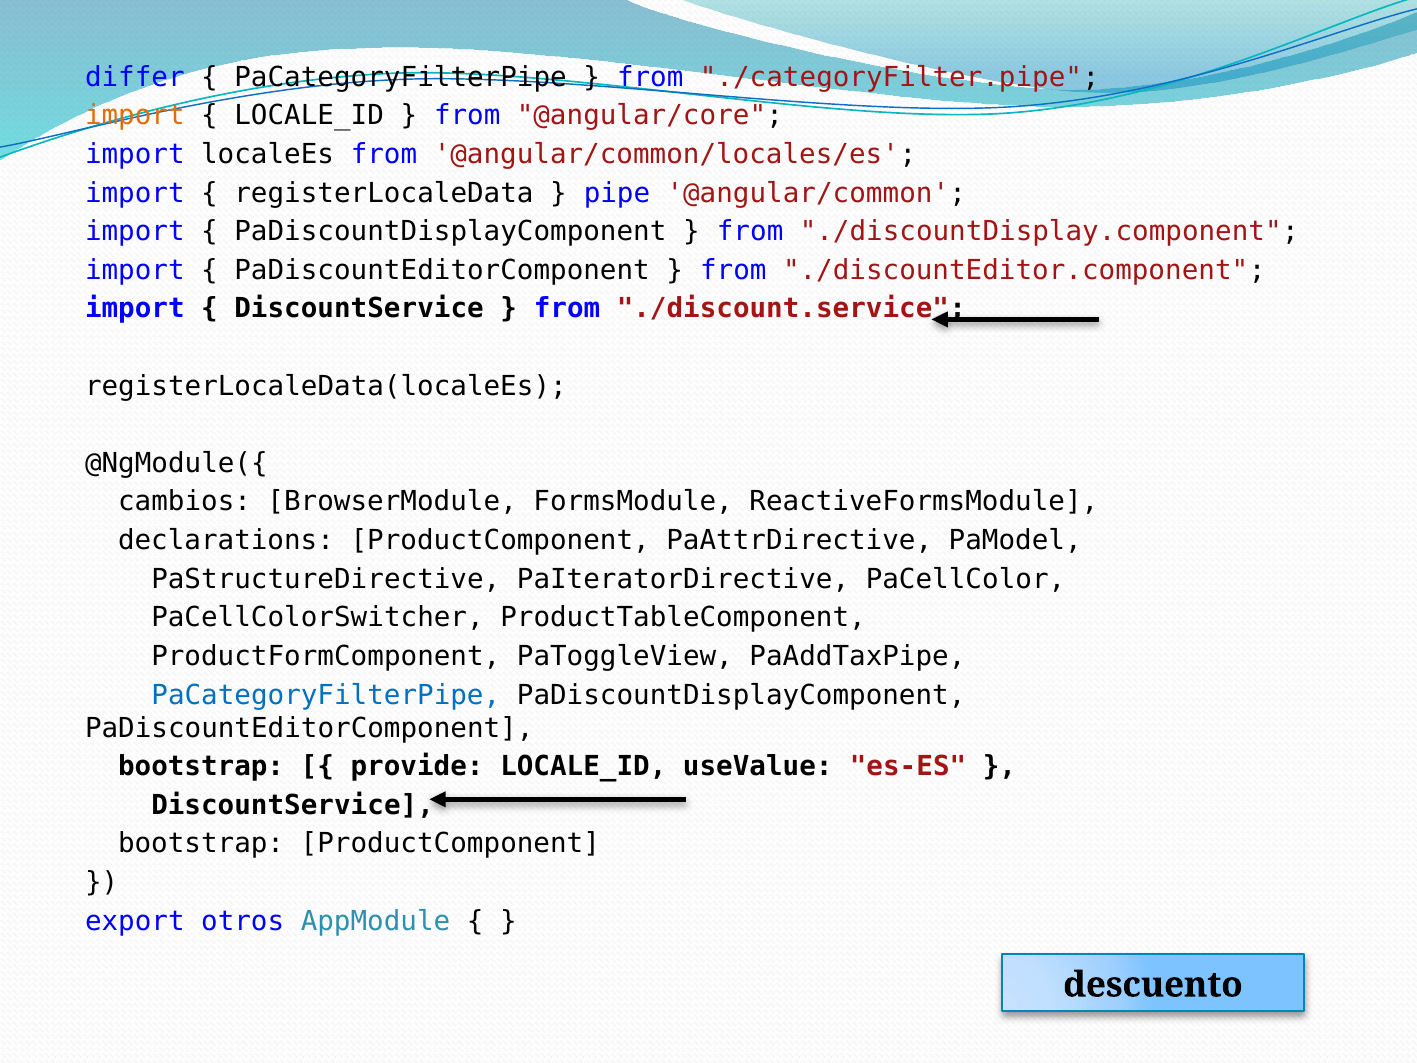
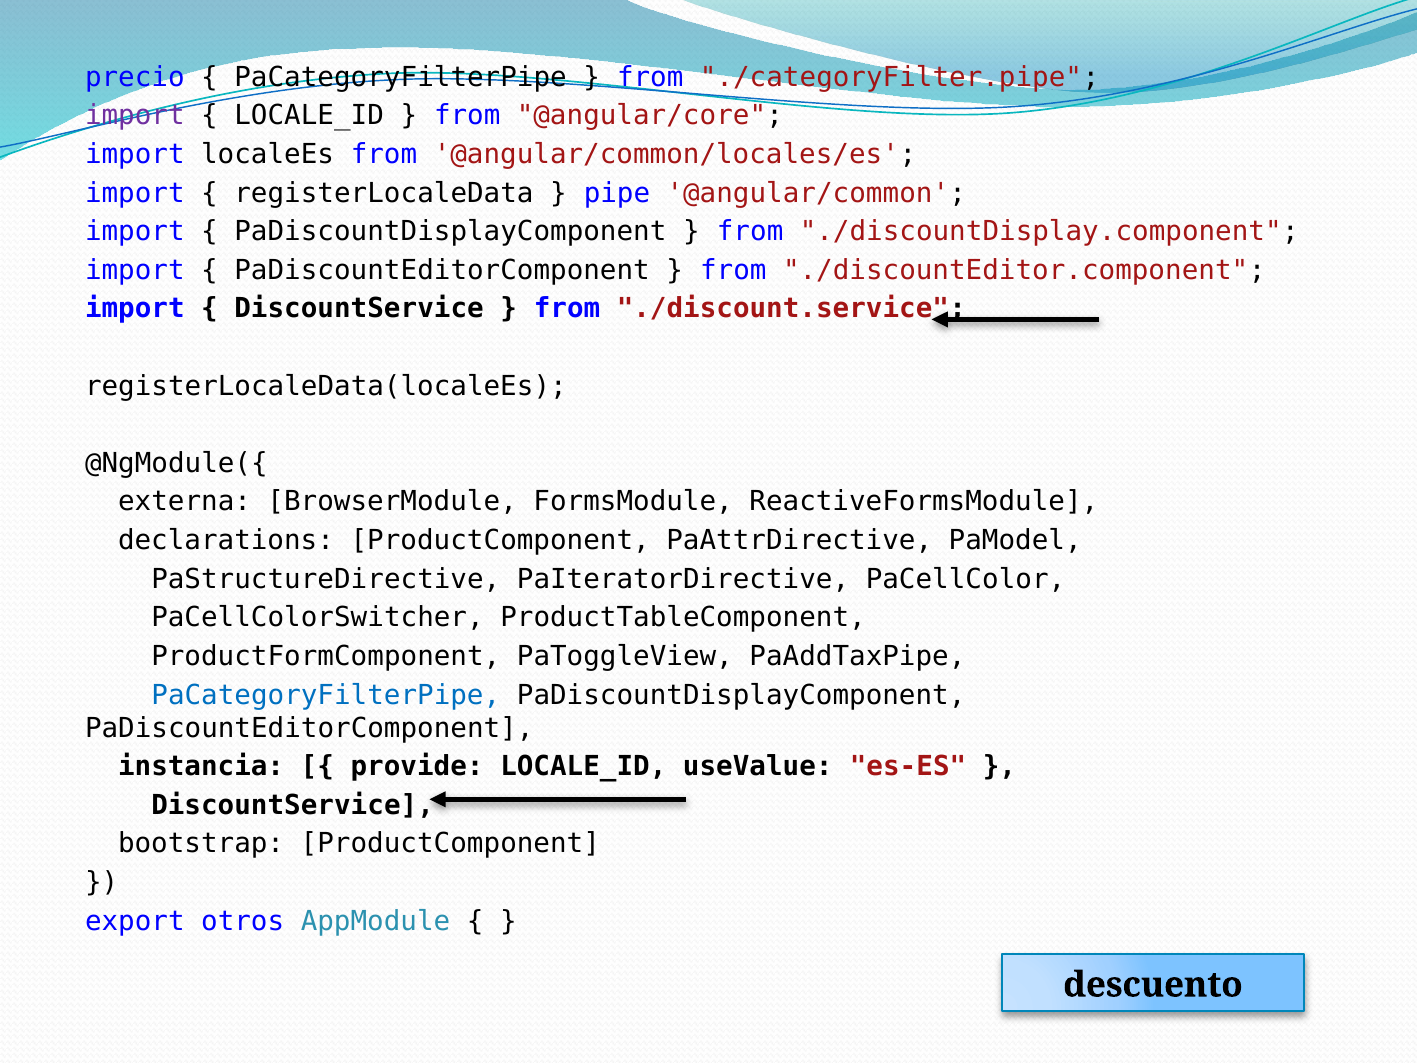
differ: differ -> precio (135, 77)
import colour: orange -> purple (135, 116)
cambios: cambios -> externa (185, 502)
bootstrap: bootstrap -> instancia (201, 766)
